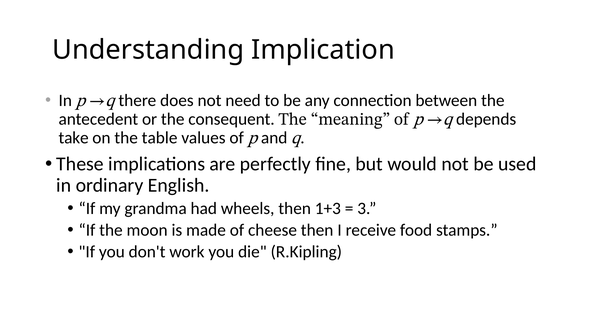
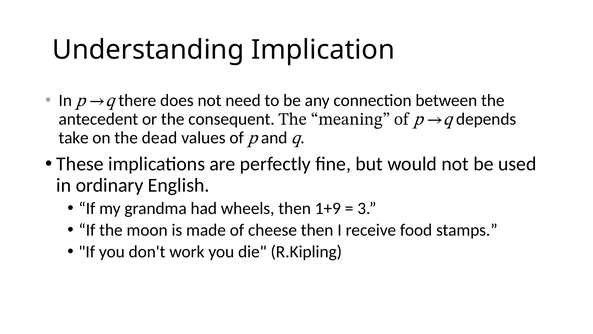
table: table -> dead (160, 138)
1+3: 1+3 -> 1+9 (328, 208)
